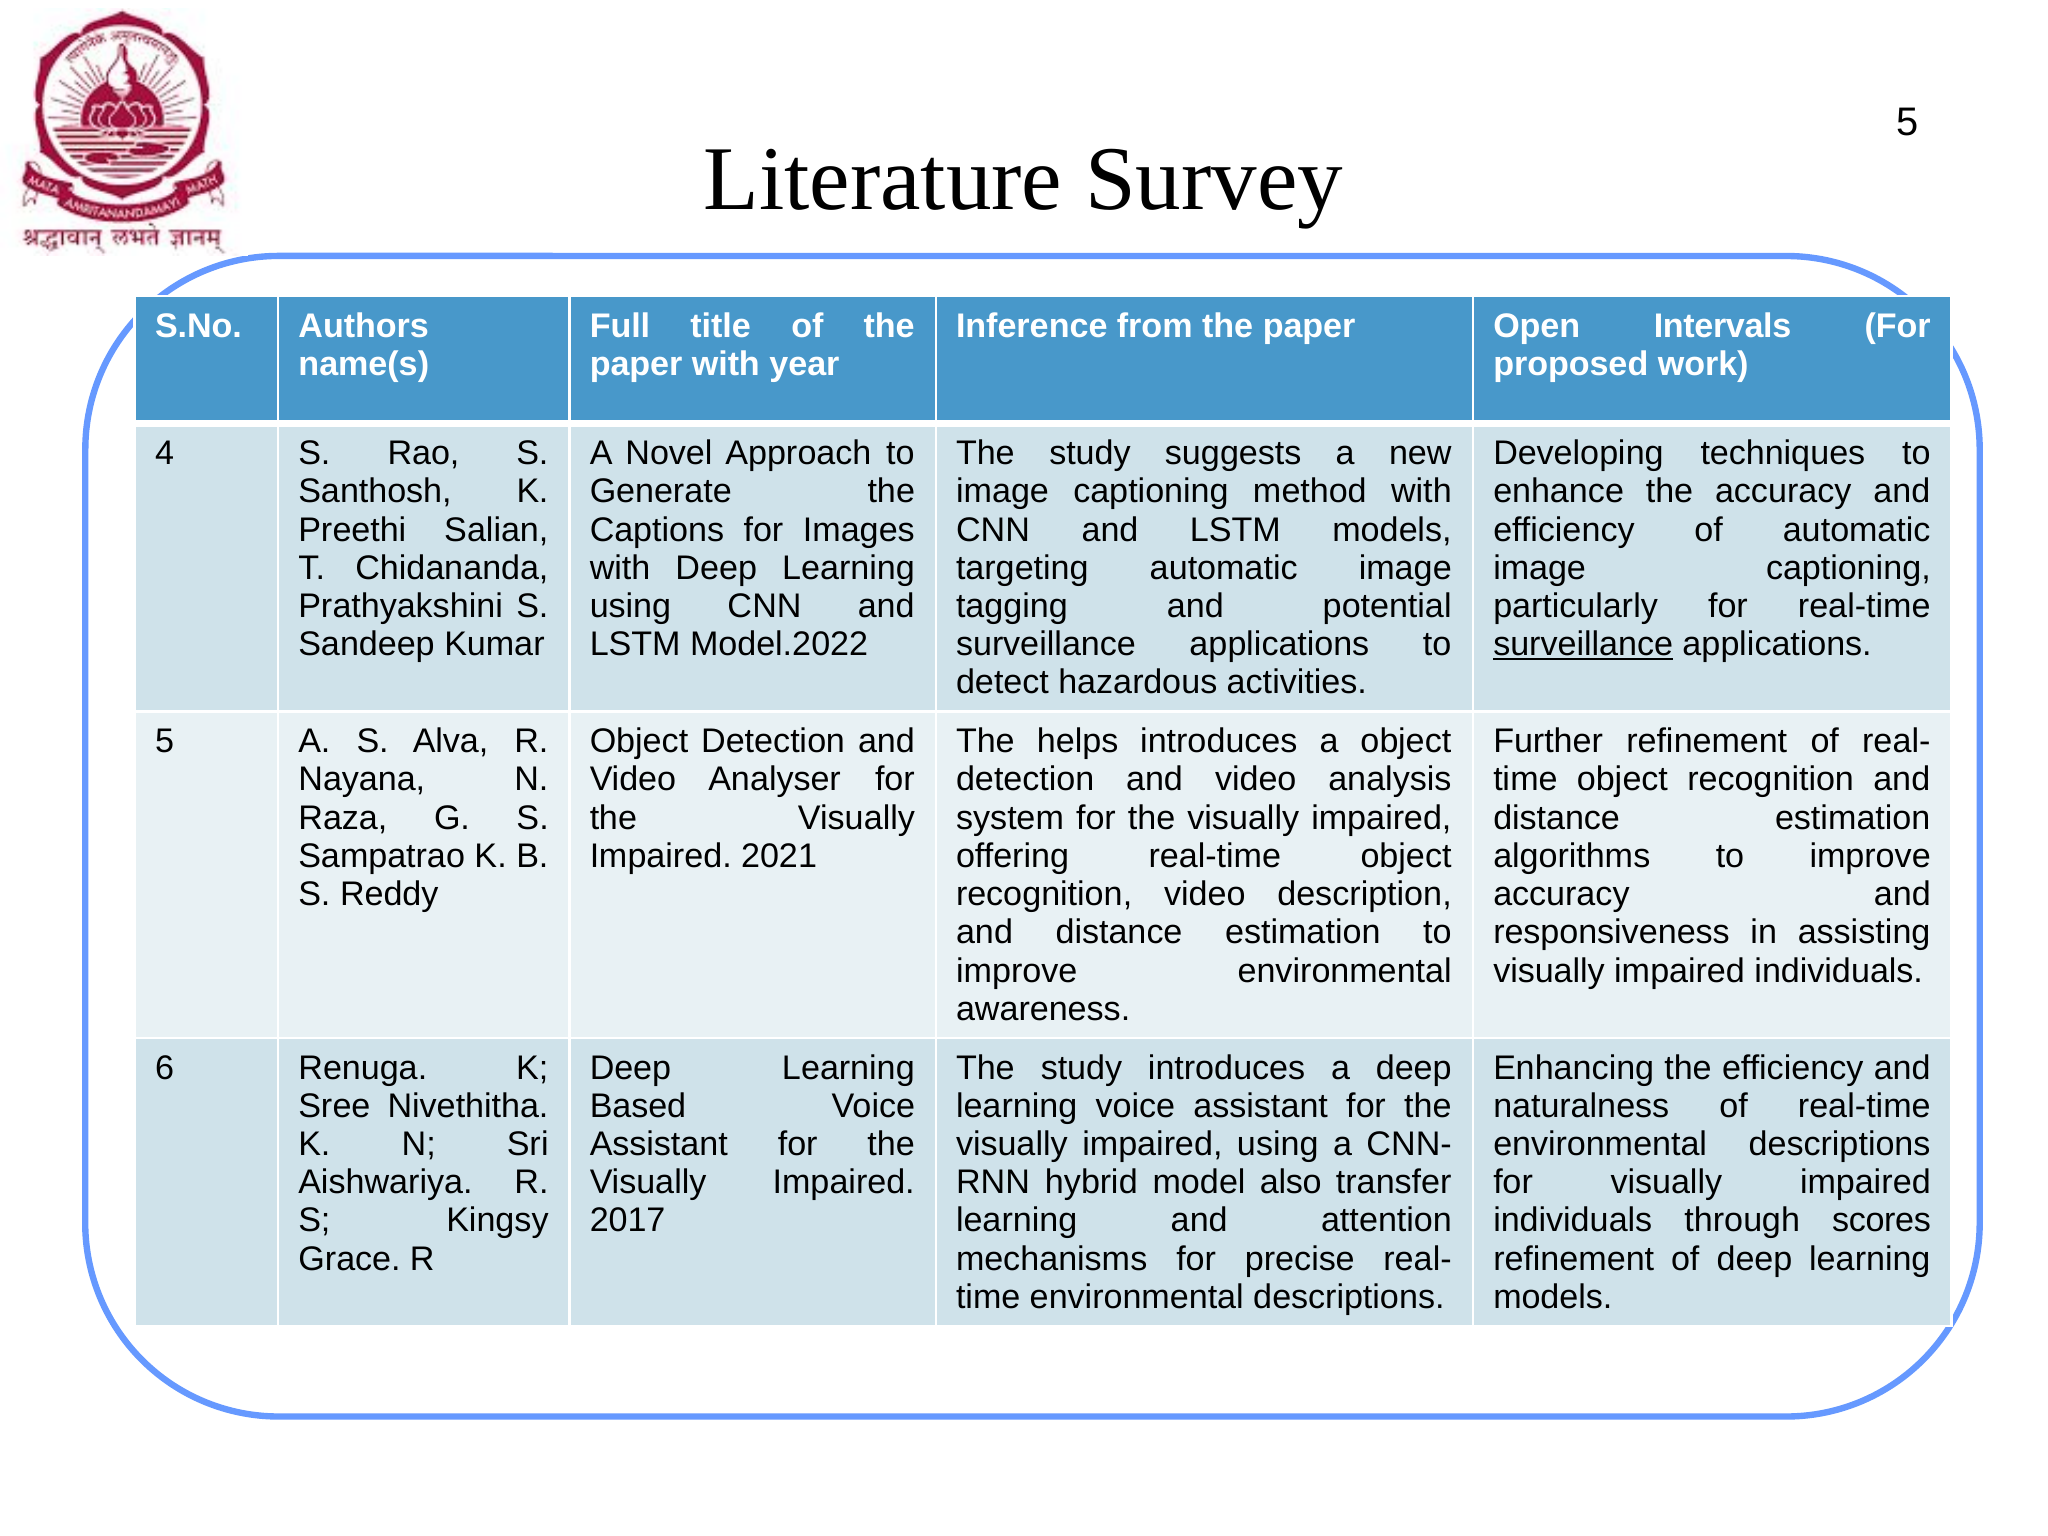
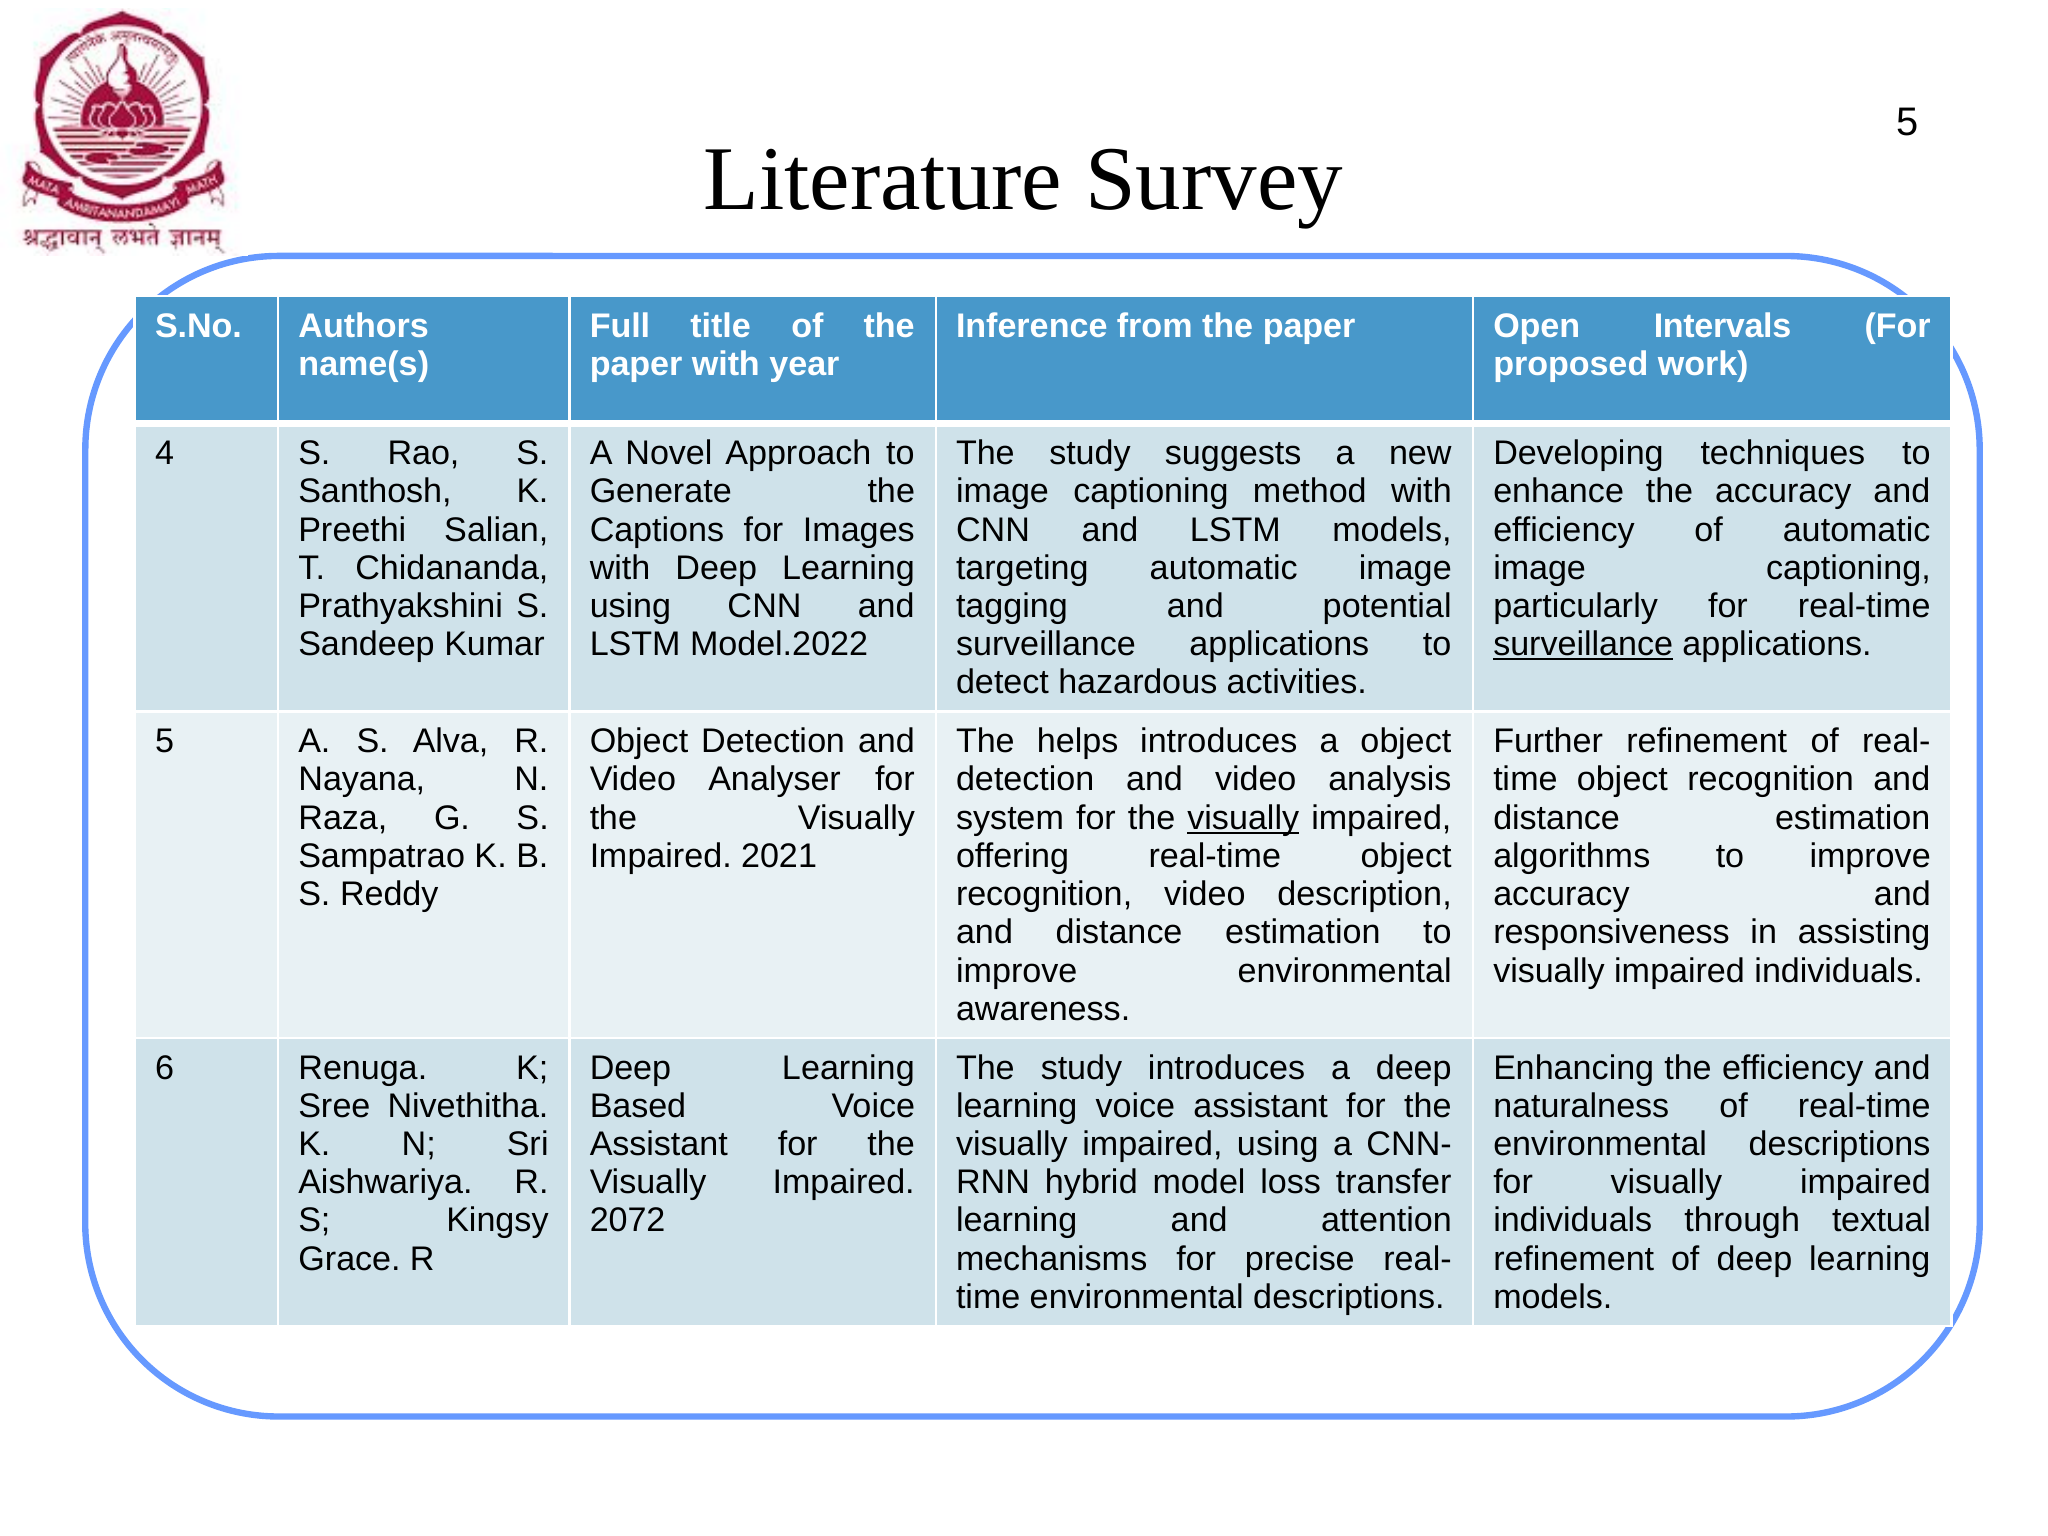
visually underline: none -> present (1243, 818)
also: also -> loss (1291, 1182)
2017: 2017 -> 2072 (628, 1221)
scores: scores -> textual (1881, 1221)
